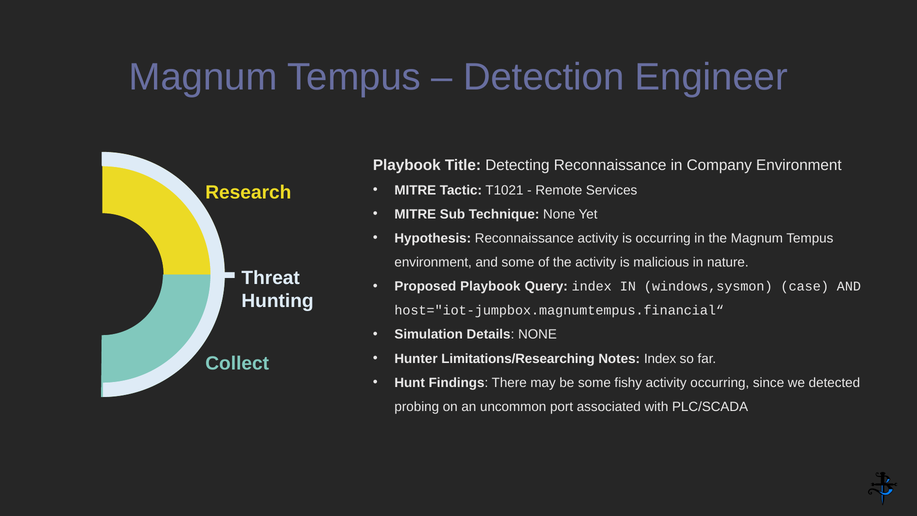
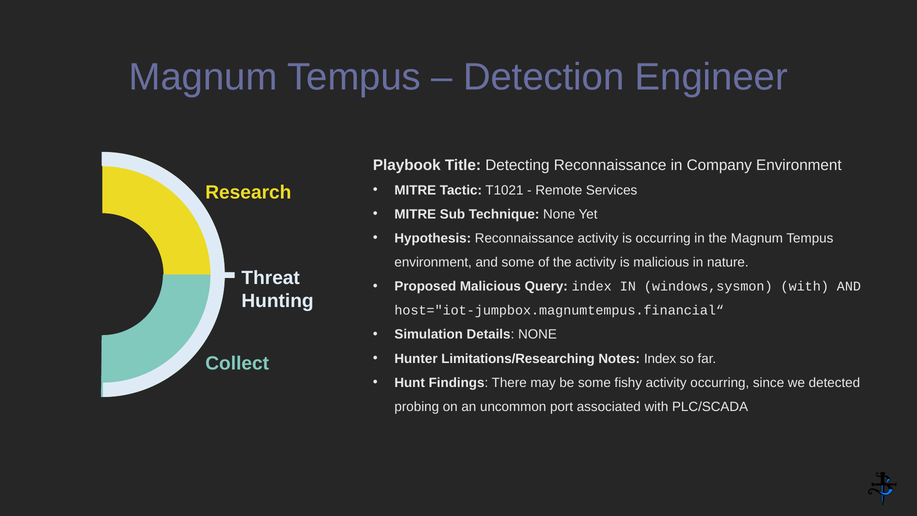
Proposed Playbook: Playbook -> Malicious (490, 286)
windows,sysmon case: case -> with (805, 286)
